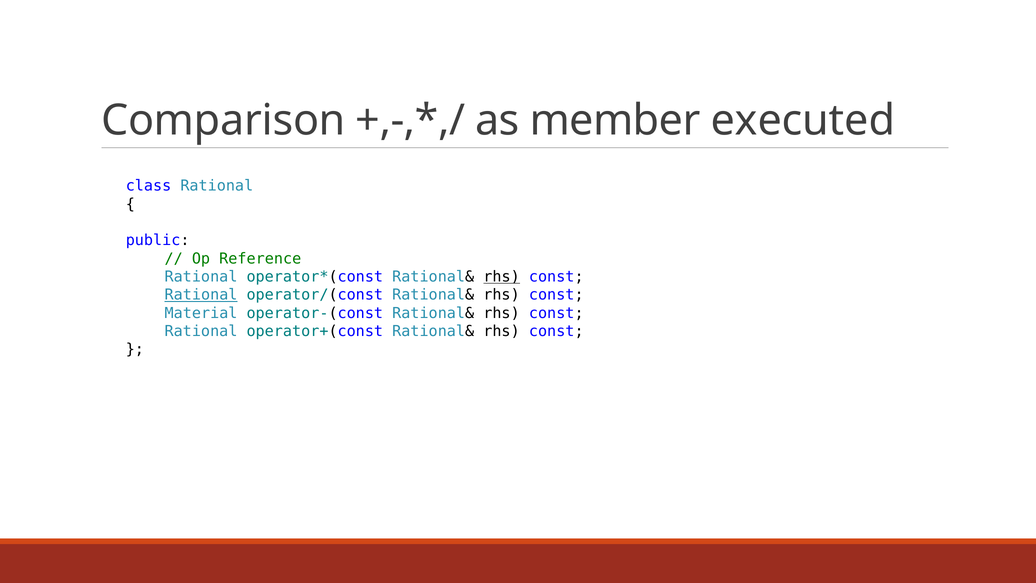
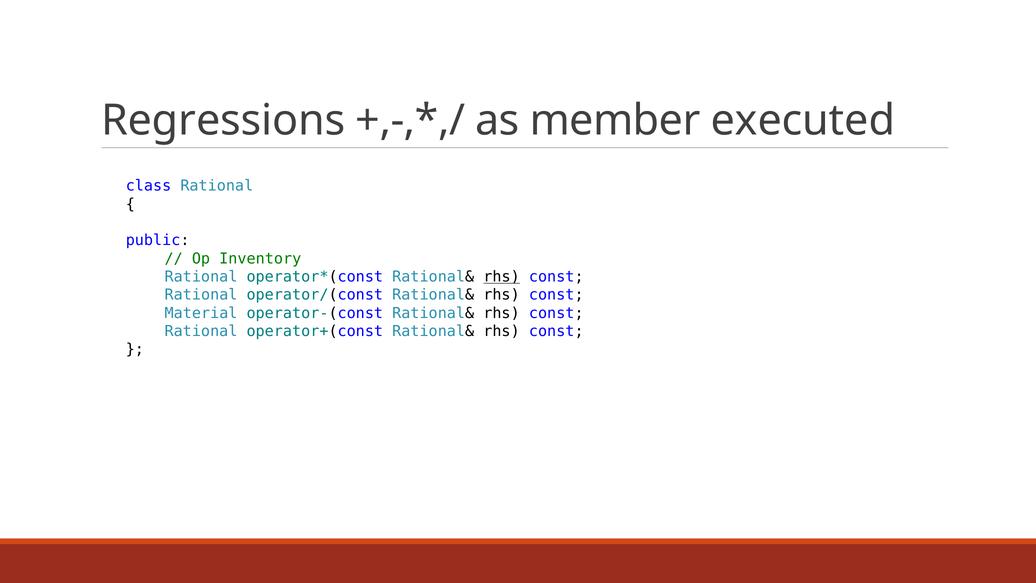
Comparison: Comparison -> Regressions (223, 121)
Reference: Reference -> Inventory (260, 258)
Rational underline: present -> none (201, 295)
